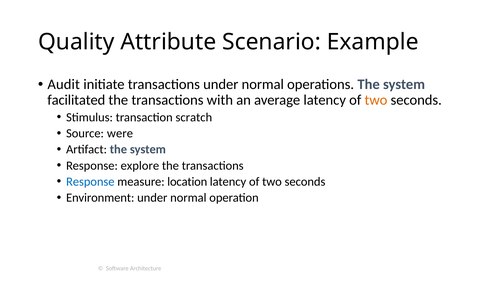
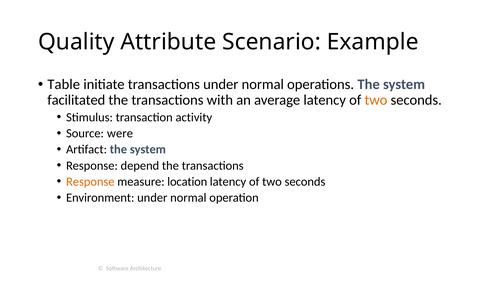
Audit: Audit -> Table (64, 84)
scratch: scratch -> activity (194, 117)
explore: explore -> depend (140, 165)
Response colour: blue -> orange (90, 181)
